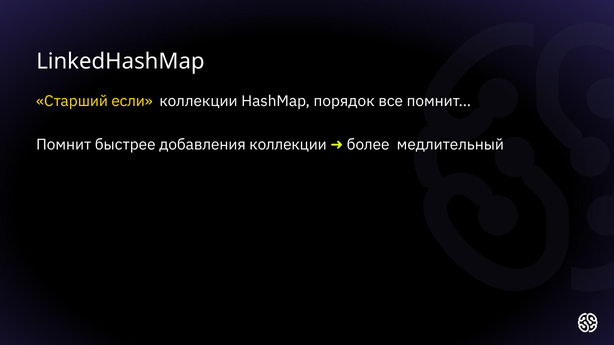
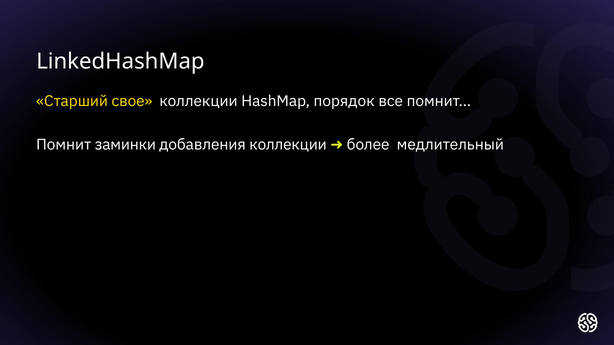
если: если -> свое (132, 102)
быстрее: быстрее -> заминки (125, 145)
